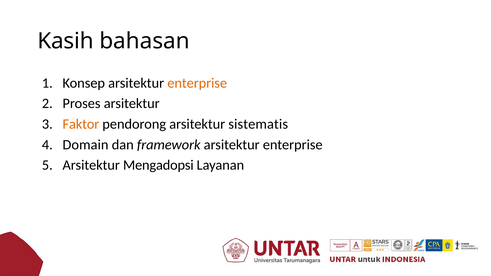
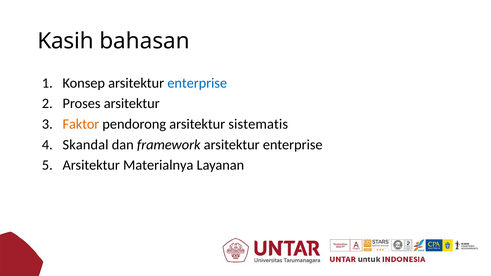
enterprise colour: orange -> blue (197, 83)
Domain: Domain -> Skandal (86, 145)
Mengadopsi: Mengadopsi -> Materialnya (158, 165)
